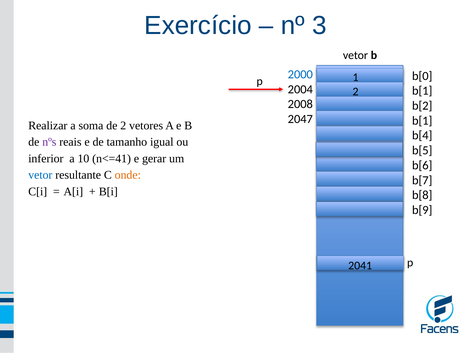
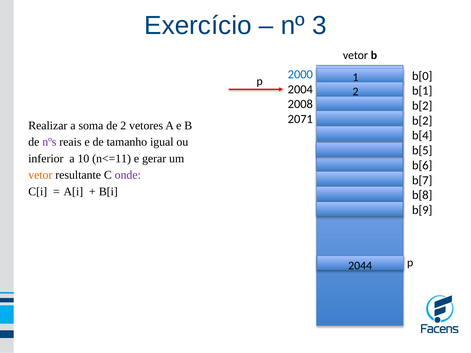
2047: 2047 -> 2071 (300, 119)
b[1: b[1 -> b[2 (422, 121)
n<=41: n<=41 -> n<=11 (112, 159)
vetor colour: blue -> orange (40, 175)
onde colour: orange -> purple (128, 175)
2041: 2041 -> 2044 (360, 266)
